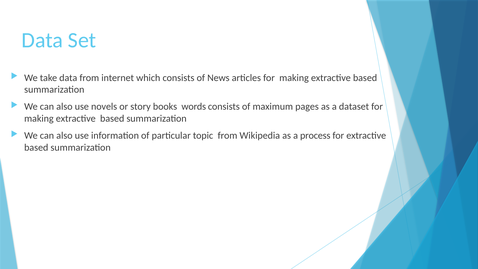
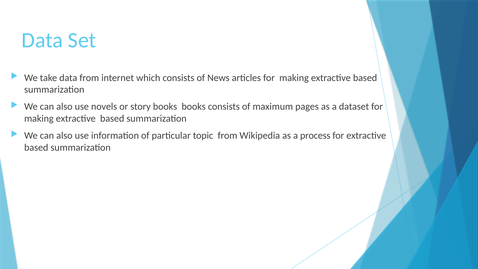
books words: words -> books (194, 107)
